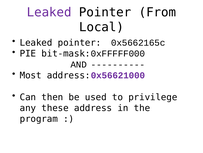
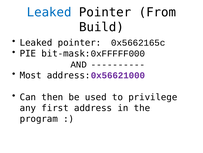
Leaked colour: purple -> blue (49, 12)
Local: Local -> Build (101, 27)
these: these -> first (55, 108)
